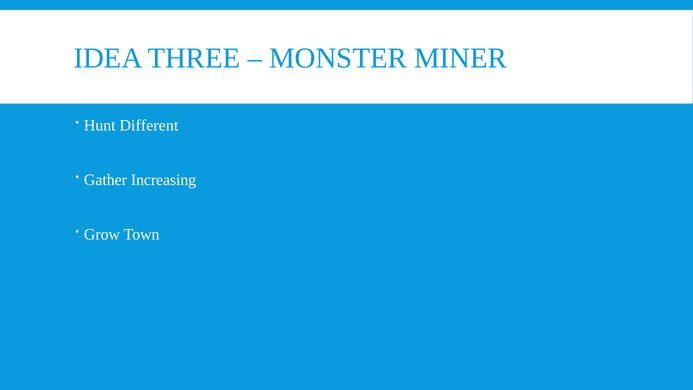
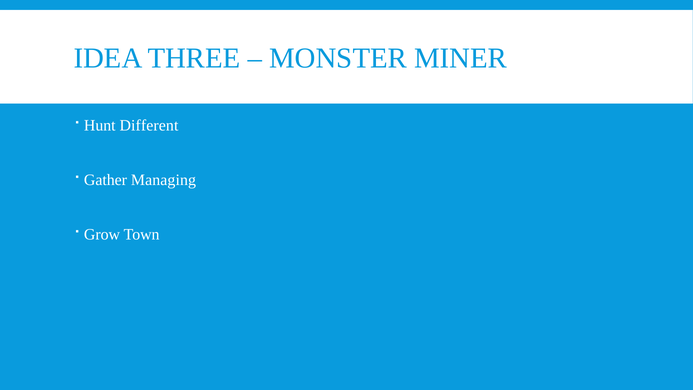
Increasing: Increasing -> Managing (163, 180)
